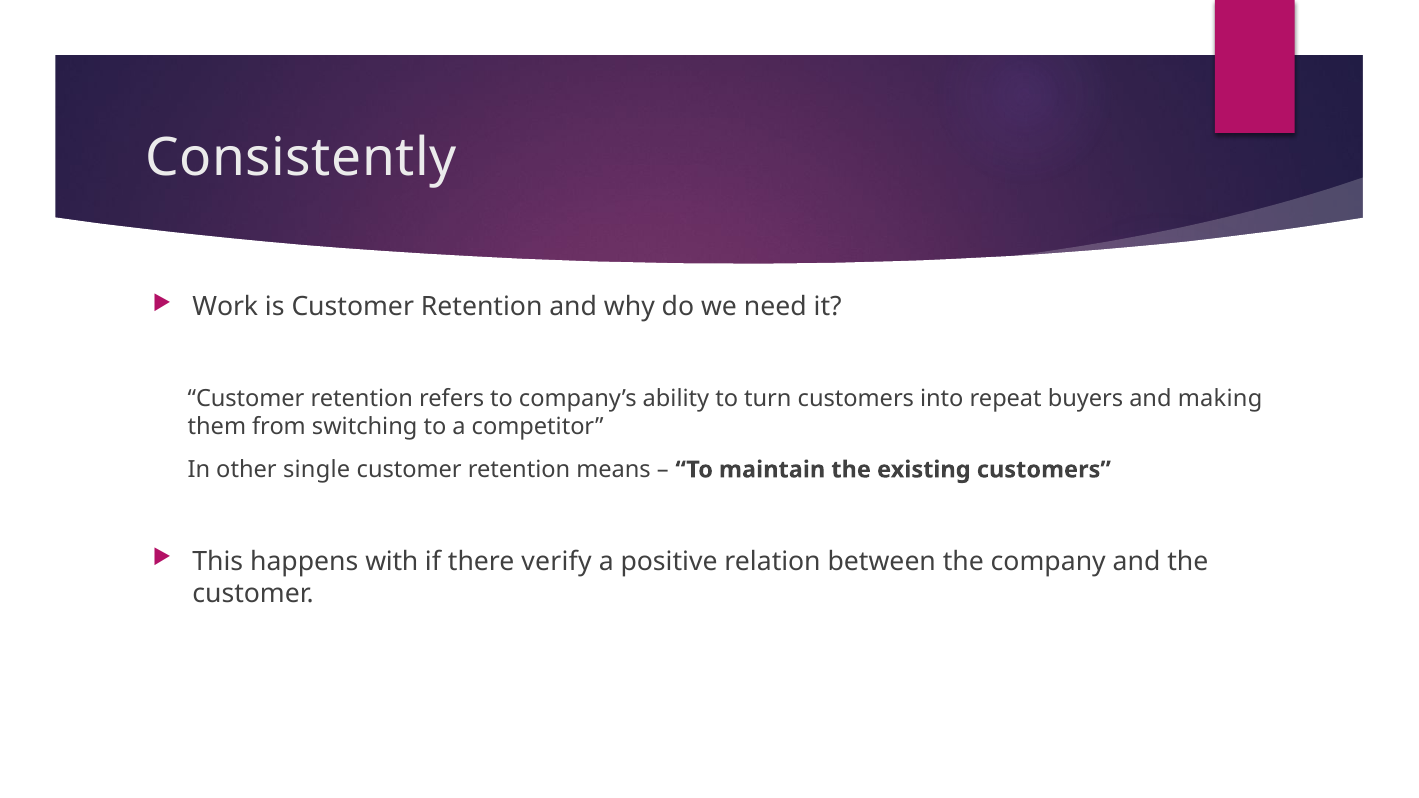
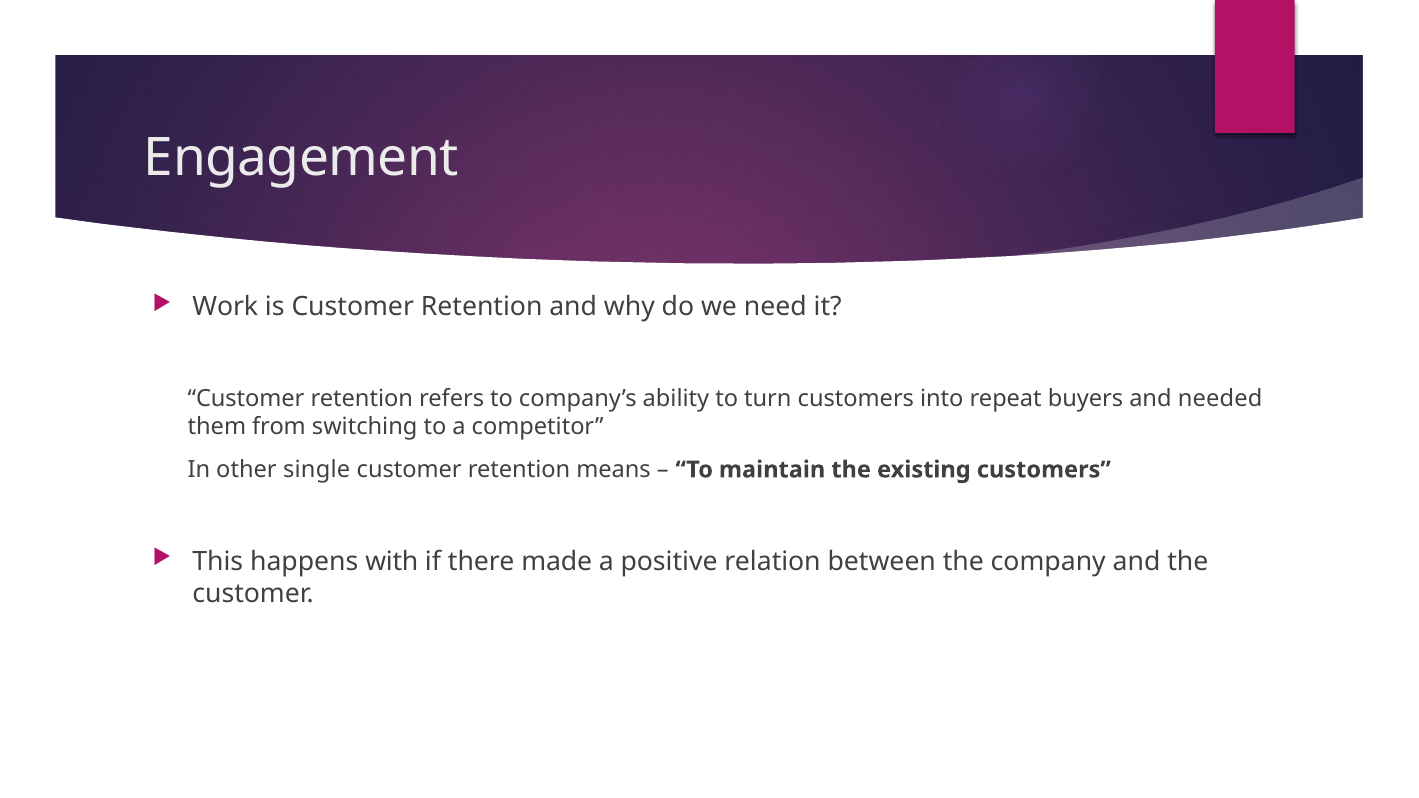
Consistently: Consistently -> Engagement (301, 158)
making: making -> needed (1220, 398)
verify: verify -> made (557, 562)
